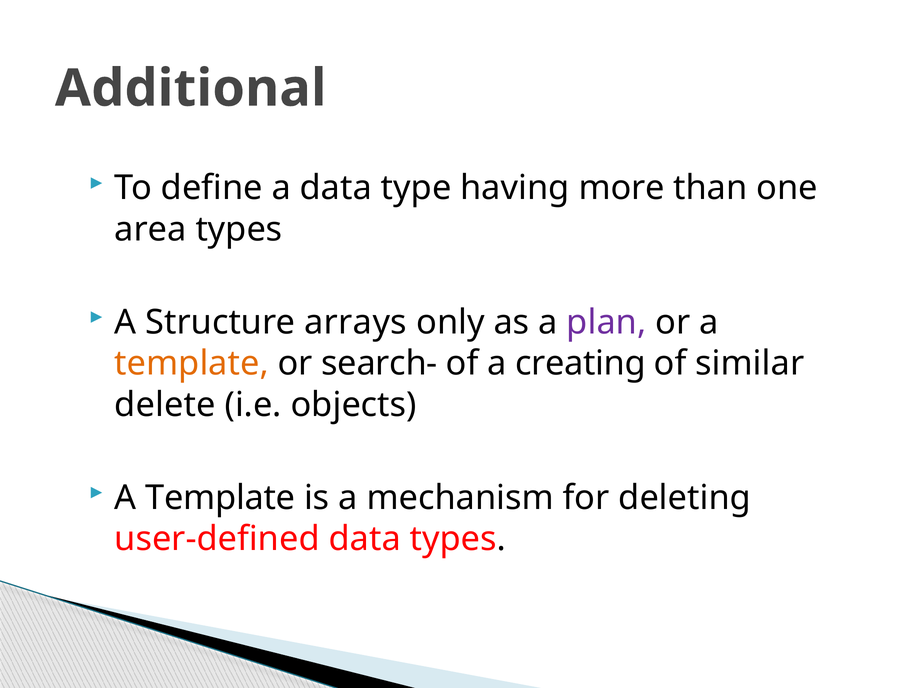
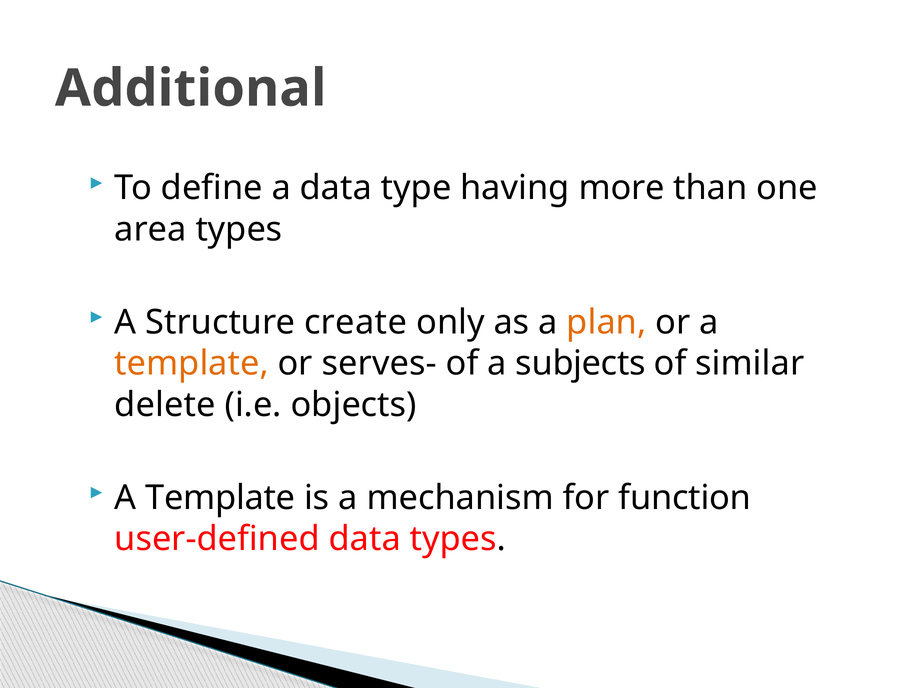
arrays: arrays -> create (356, 322)
plan colour: purple -> orange (606, 322)
search-: search- -> serves- (379, 363)
creating: creating -> subjects (581, 363)
deleting: deleting -> function (685, 498)
